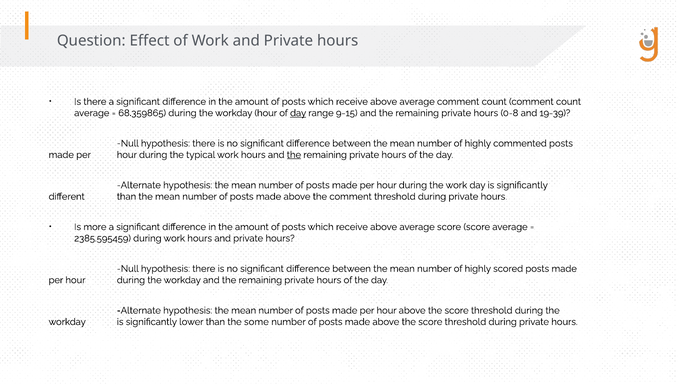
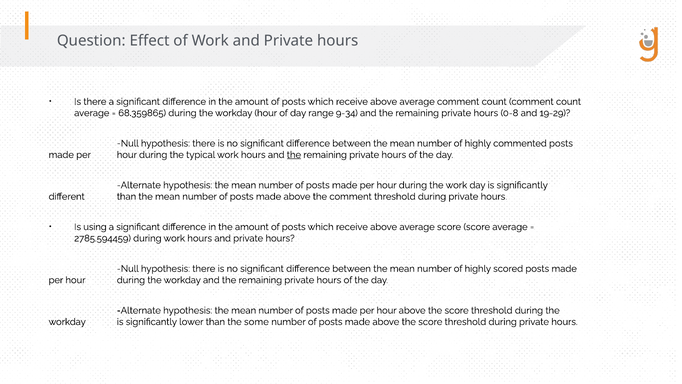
day underline: present -> none (298, 113)
9-15: 9-15 -> 9-34 (347, 113)
19-39: 19-39 -> 19-29 (555, 113)
more: more -> using (95, 227)
2385.595459: 2385.595459 -> 2785.594459 (103, 238)
